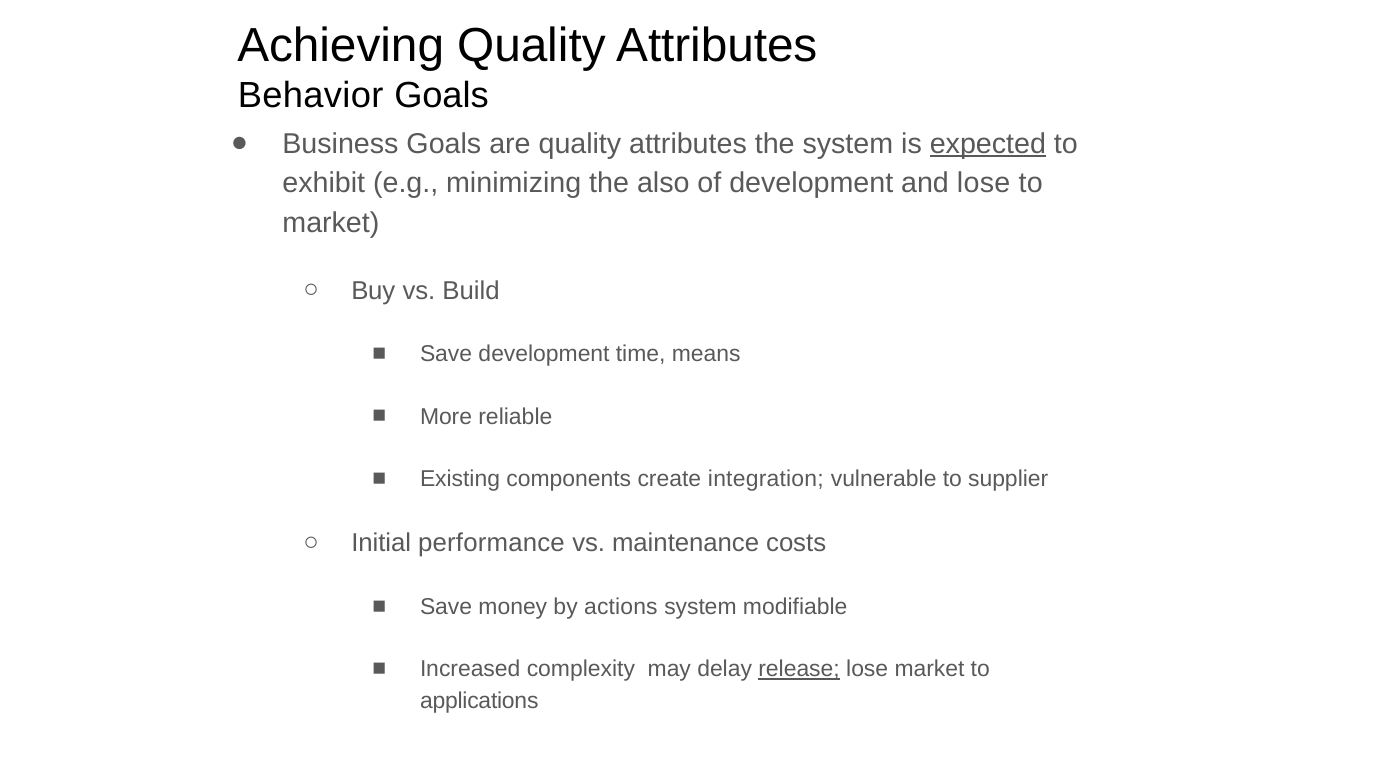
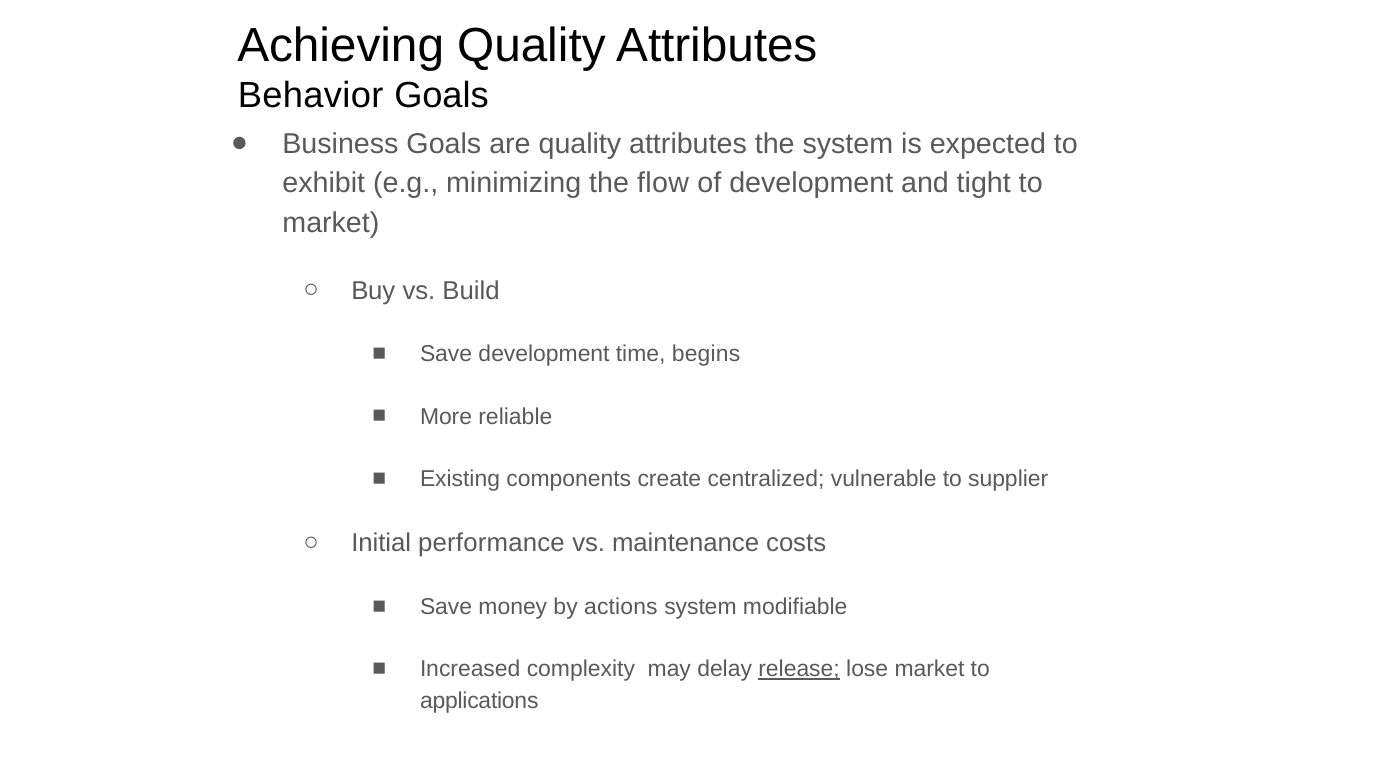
expected underline: present -> none (988, 144)
also: also -> flow (663, 184)
and lose: lose -> tight (984, 184)
means: means -> begins (706, 354)
integration: integration -> centralized (766, 479)
